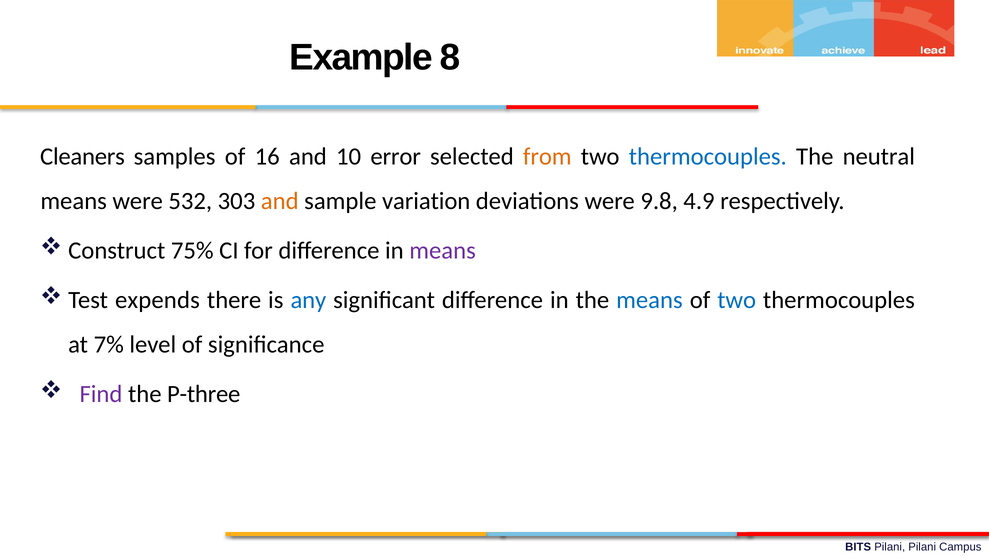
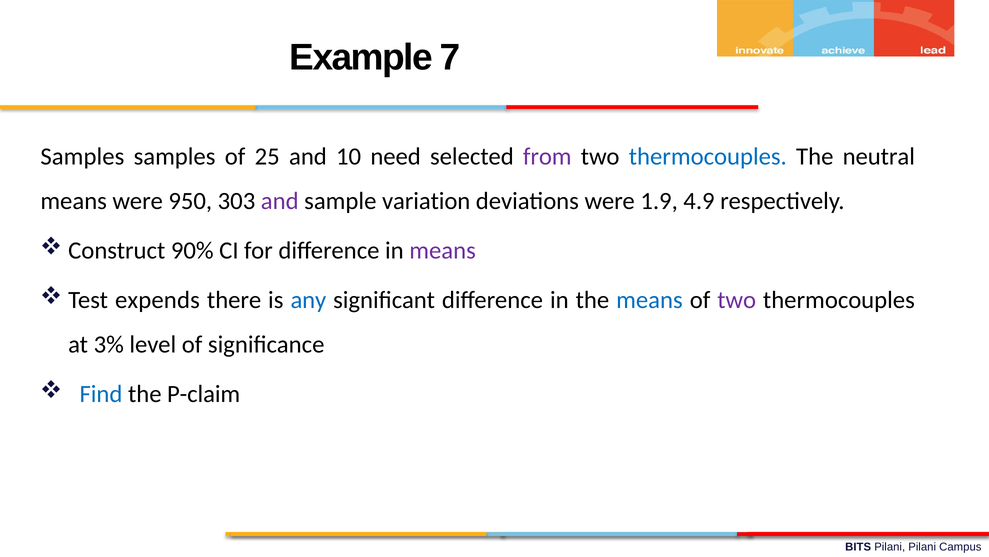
8: 8 -> 7 (450, 58)
Cleaners: Cleaners -> Samples (82, 156)
16: 16 -> 25 (267, 156)
error: error -> need (396, 156)
from colour: orange -> purple (547, 156)
532: 532 -> 950 (190, 201)
and colour: orange -> purple (280, 201)
9.8: 9.8 -> 1.9 (659, 201)
75%: 75% -> 90% (192, 250)
two colour: blue -> purple (737, 300)
7%: 7% -> 3% (109, 344)
Find colour: purple -> blue (101, 394)
P-three: P-three -> P-claim (204, 394)
